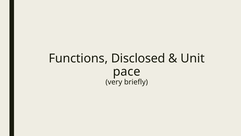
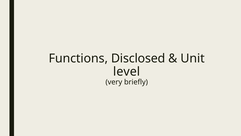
pace: pace -> level (127, 71)
